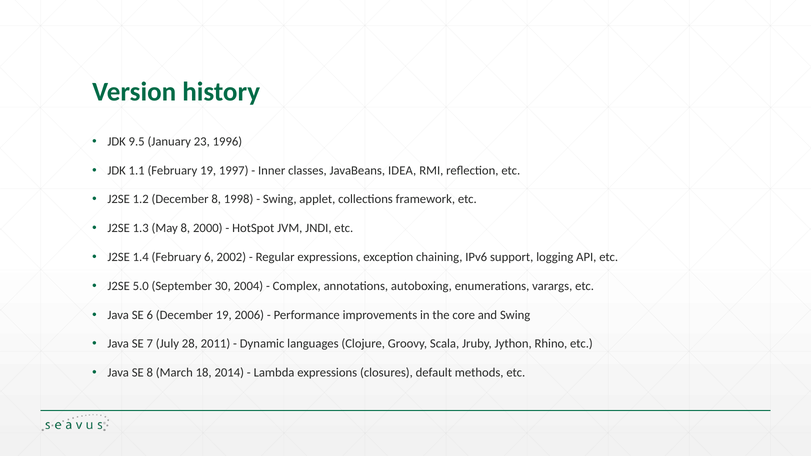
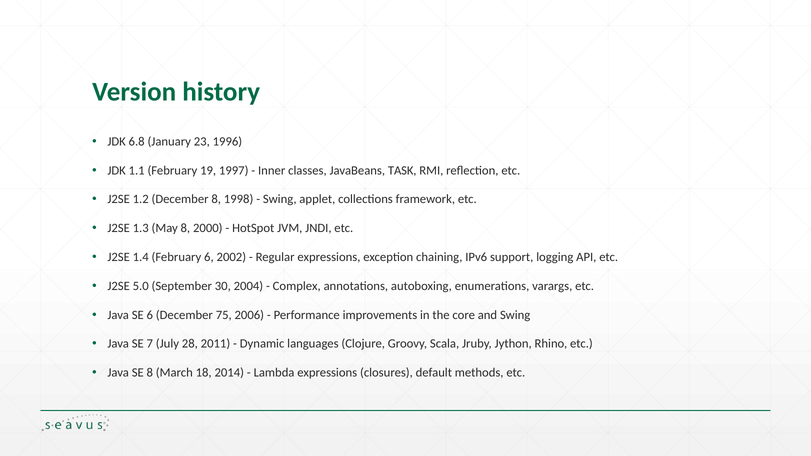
9.5: 9.5 -> 6.8 (137, 142)
IDEA: IDEA -> TASK (402, 170)
December 19: 19 -> 75 (224, 315)
